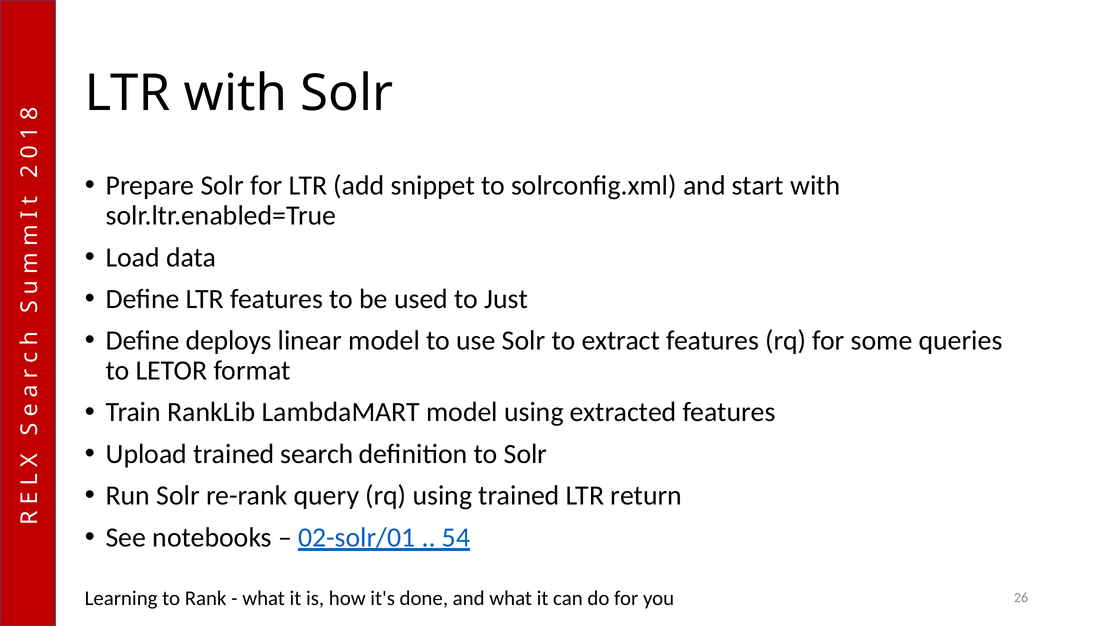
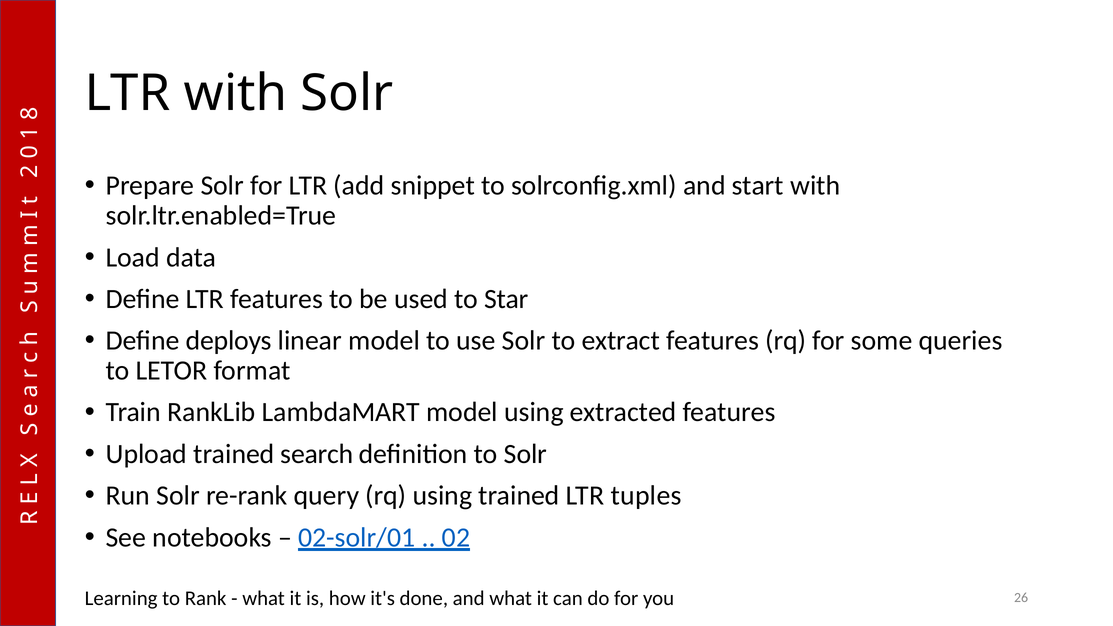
Just: Just -> Star (506, 299)
return: return -> tuples (646, 496)
54: 54 -> 02 (456, 538)
